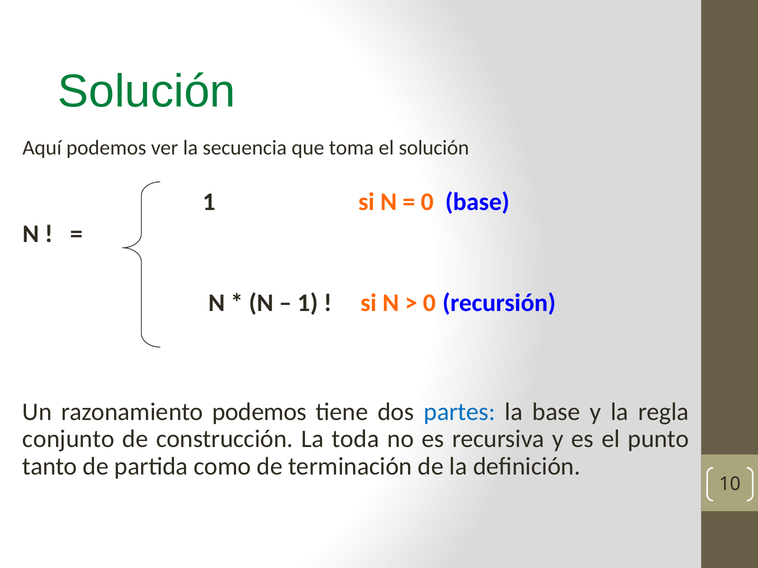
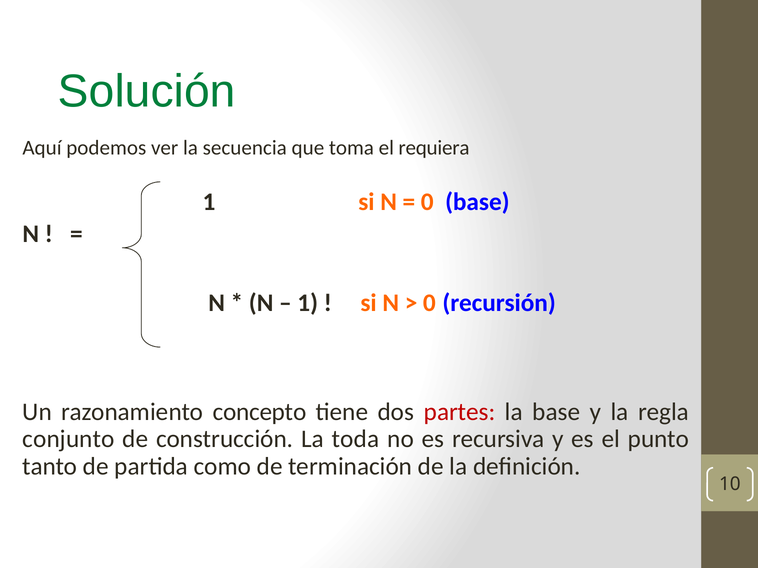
el solución: solución -> requiera (434, 148)
razonamiento podemos: podemos -> concepto (260, 412)
partes colour: blue -> red (460, 412)
